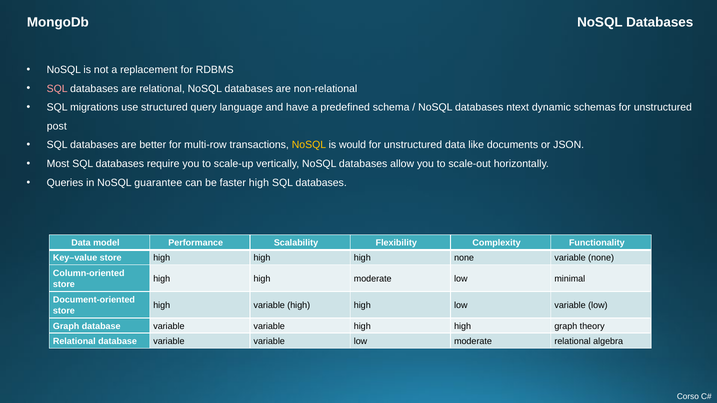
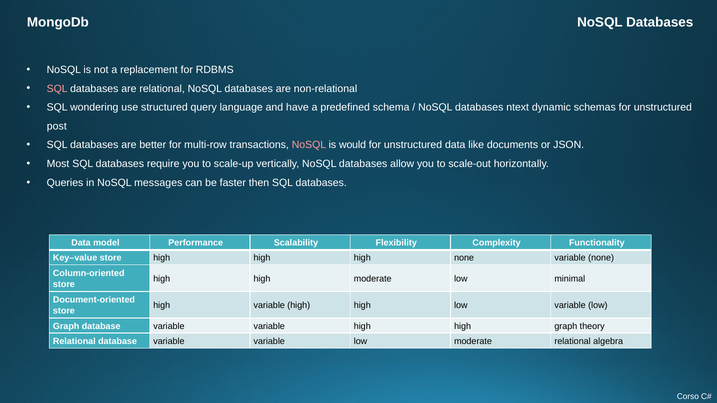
migrations: migrations -> wondering (94, 107)
NoSQL colour: yellow -> pink (309, 145)
guarantee: guarantee -> messages (158, 183)
faster high: high -> then (259, 183)
